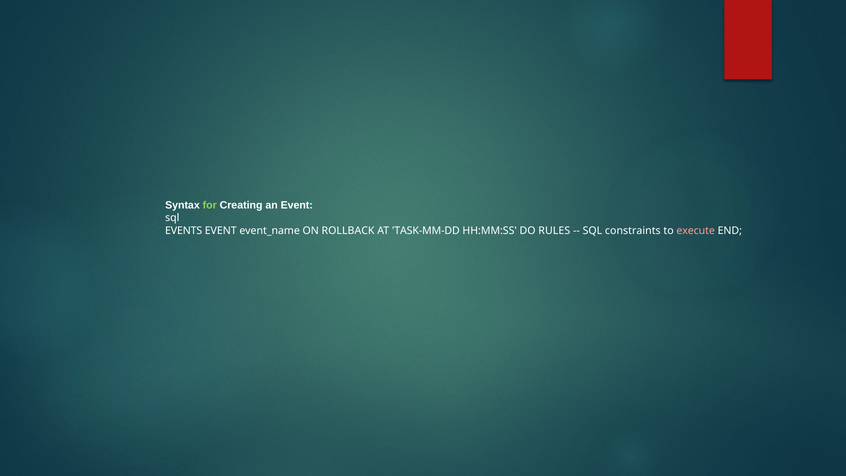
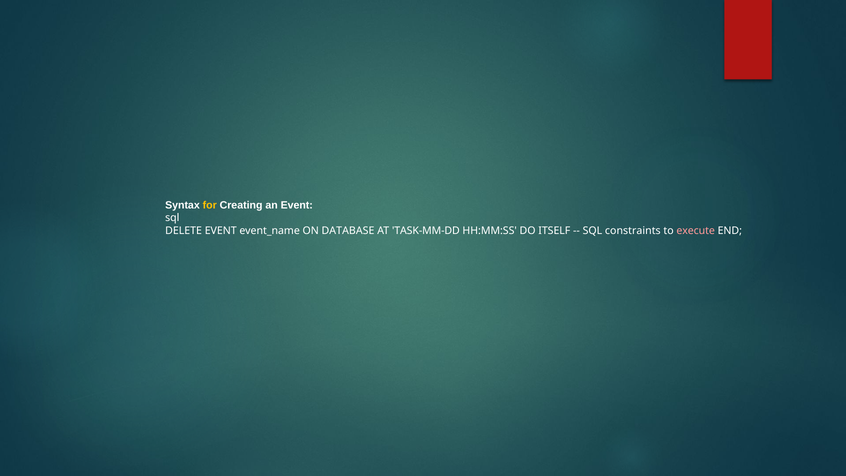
for colour: light green -> yellow (210, 205)
EVENTS: EVENTS -> DELETE (184, 231)
ROLLBACK: ROLLBACK -> DATABASE (348, 231)
RULES: RULES -> ITSELF (554, 231)
